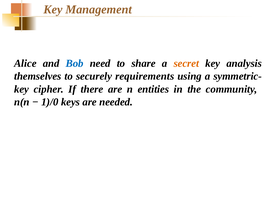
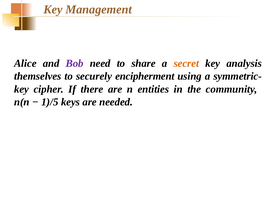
Bob colour: blue -> purple (75, 63)
requirements: requirements -> encipherment (145, 76)
1)/0: 1)/0 -> 1)/5 (50, 102)
